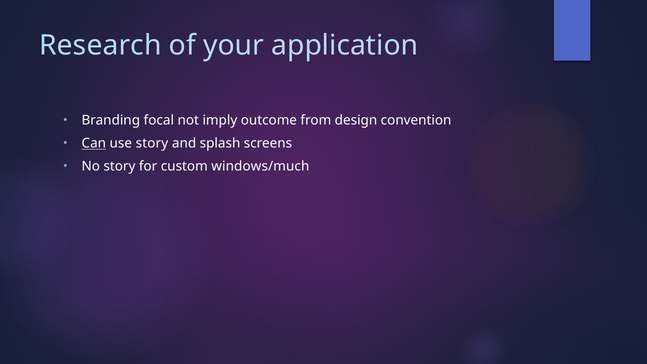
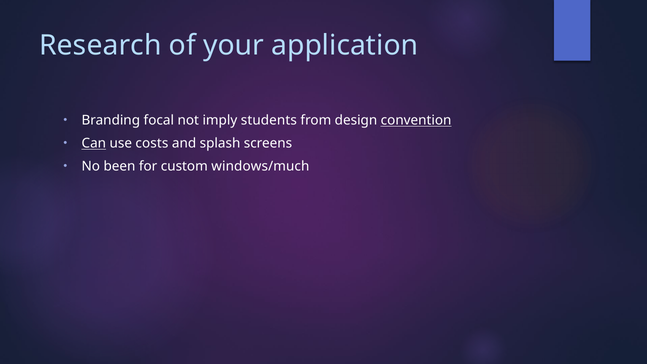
outcome: outcome -> students (269, 120)
convention underline: none -> present (416, 120)
use story: story -> costs (152, 143)
No story: story -> been (119, 166)
